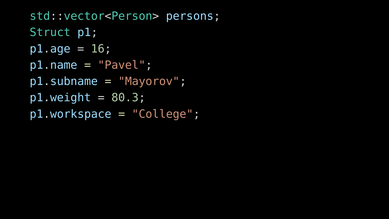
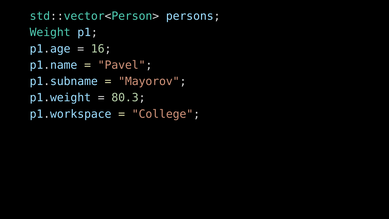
Struct: Struct -> Weight (50, 32)
